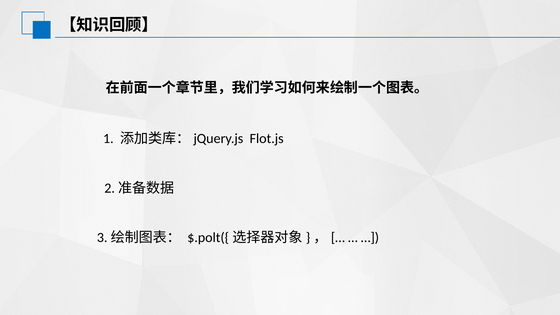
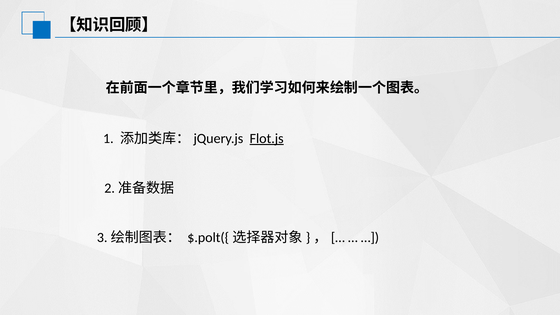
Flot.js underline: none -> present (267, 139)
